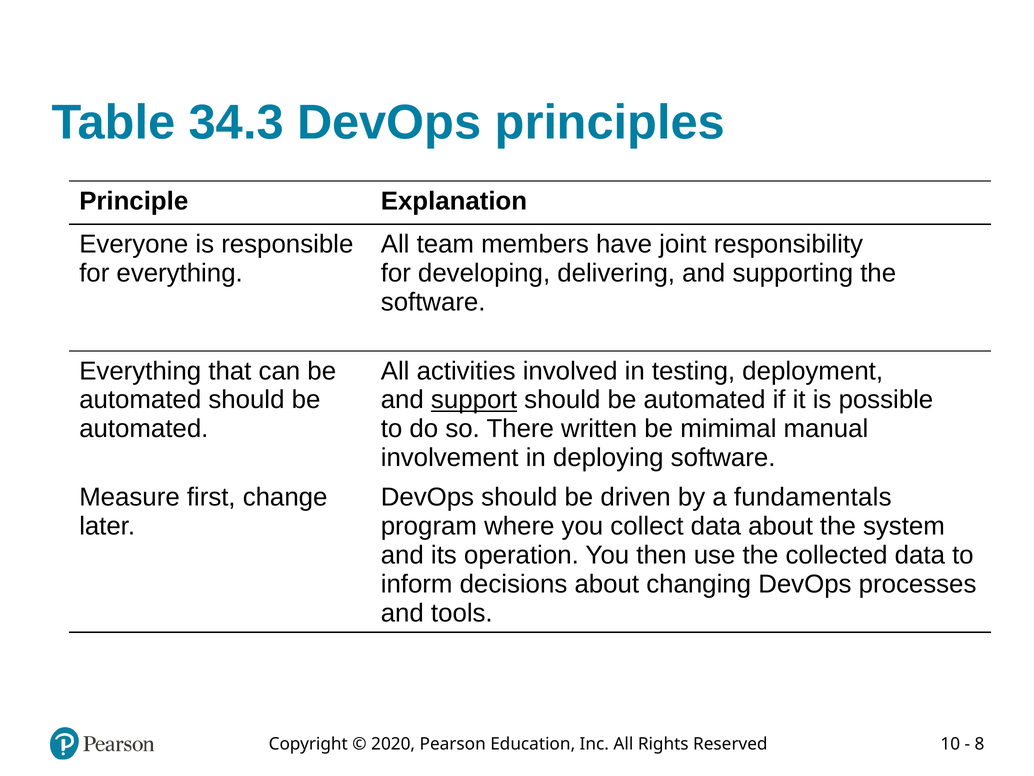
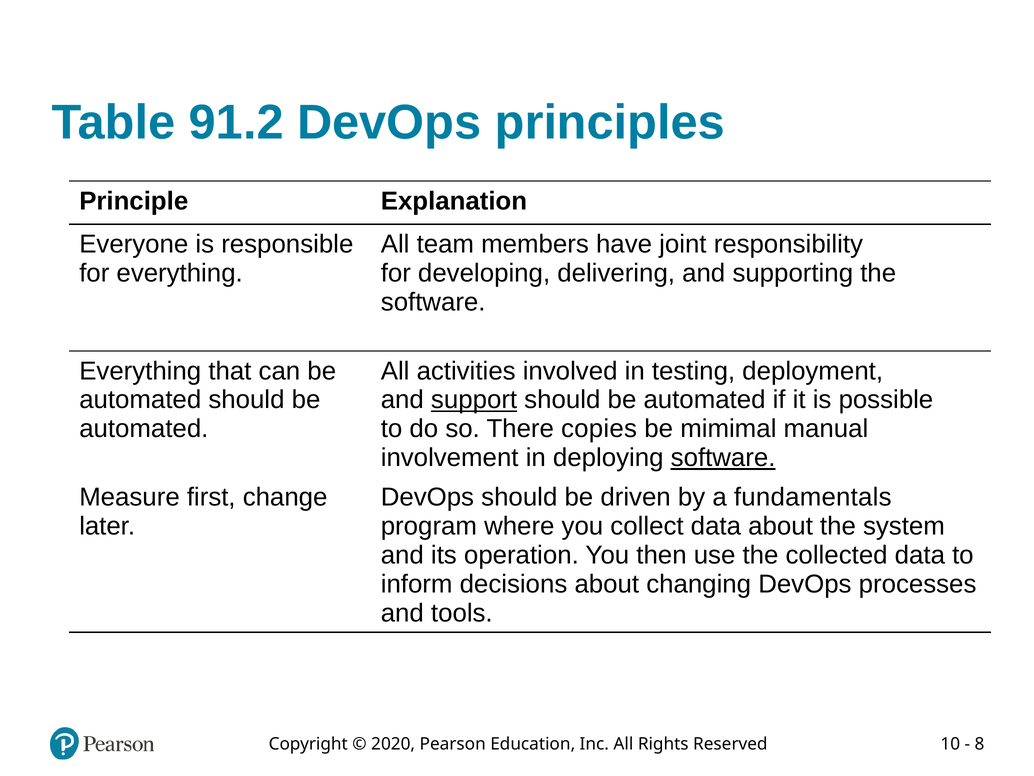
34.3: 34.3 -> 91.2 (236, 123)
written: written -> copies (599, 429)
software underline: none -> present (723, 458)
